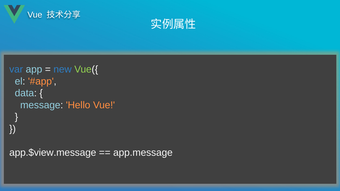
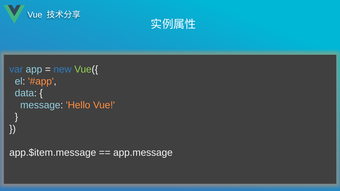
app.$view.message: app.$view.message -> app.$item.message (53, 153)
